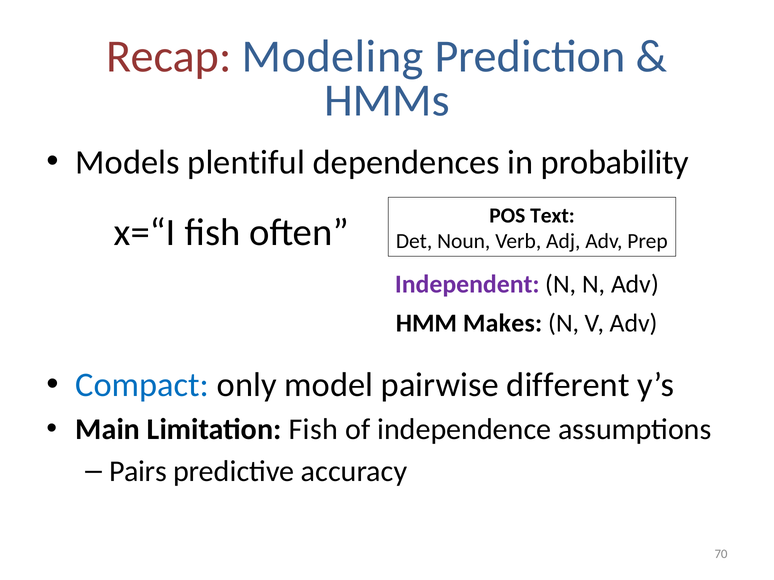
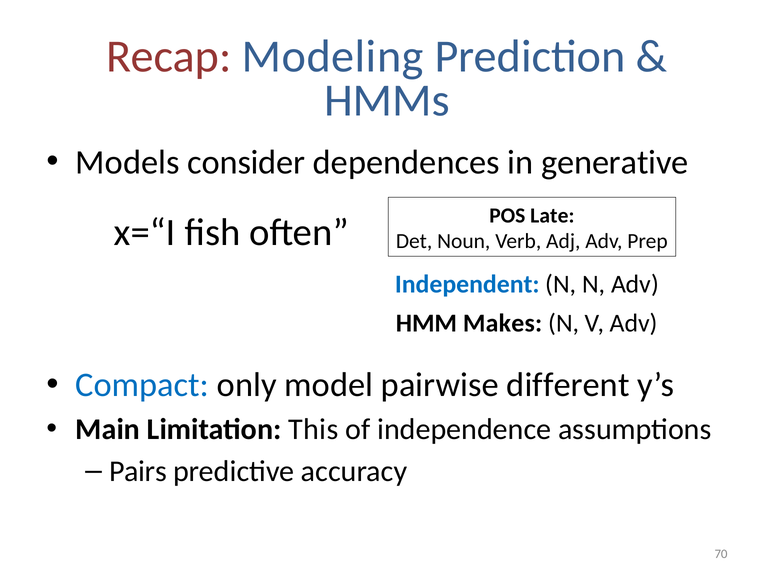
plentiful: plentiful -> consider (246, 162)
probability: probability -> generative (615, 162)
Text: Text -> Late (552, 216)
Independent colour: purple -> blue (467, 284)
Limitation Fish: Fish -> This (313, 430)
